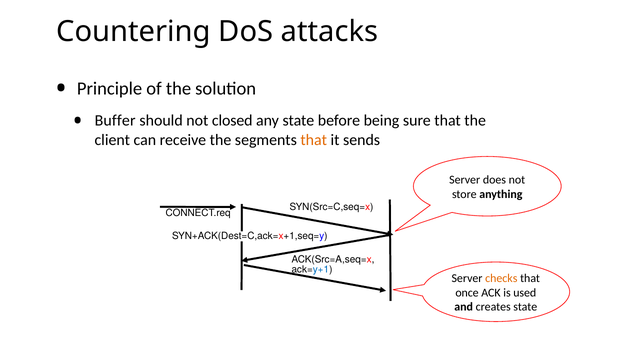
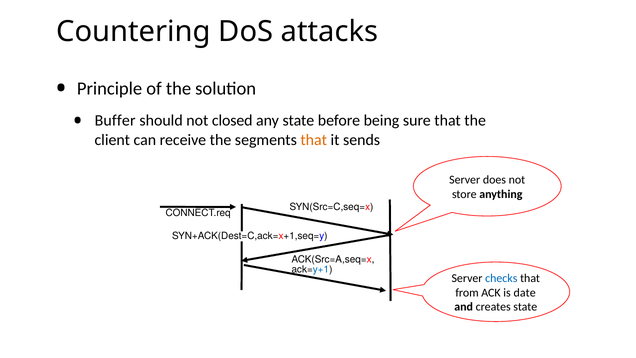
checks colour: orange -> blue (501, 278)
once: once -> from (467, 292)
used: used -> date (525, 292)
